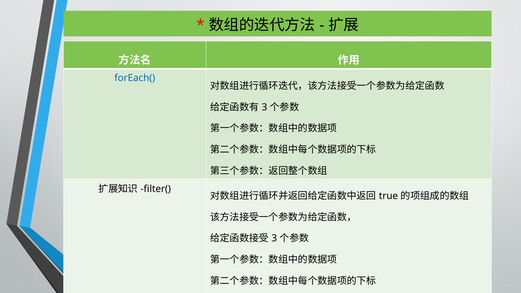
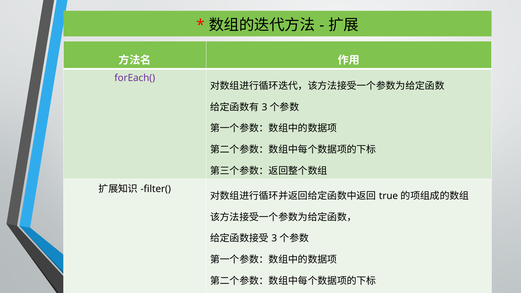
forEach( colour: blue -> purple (135, 78)
